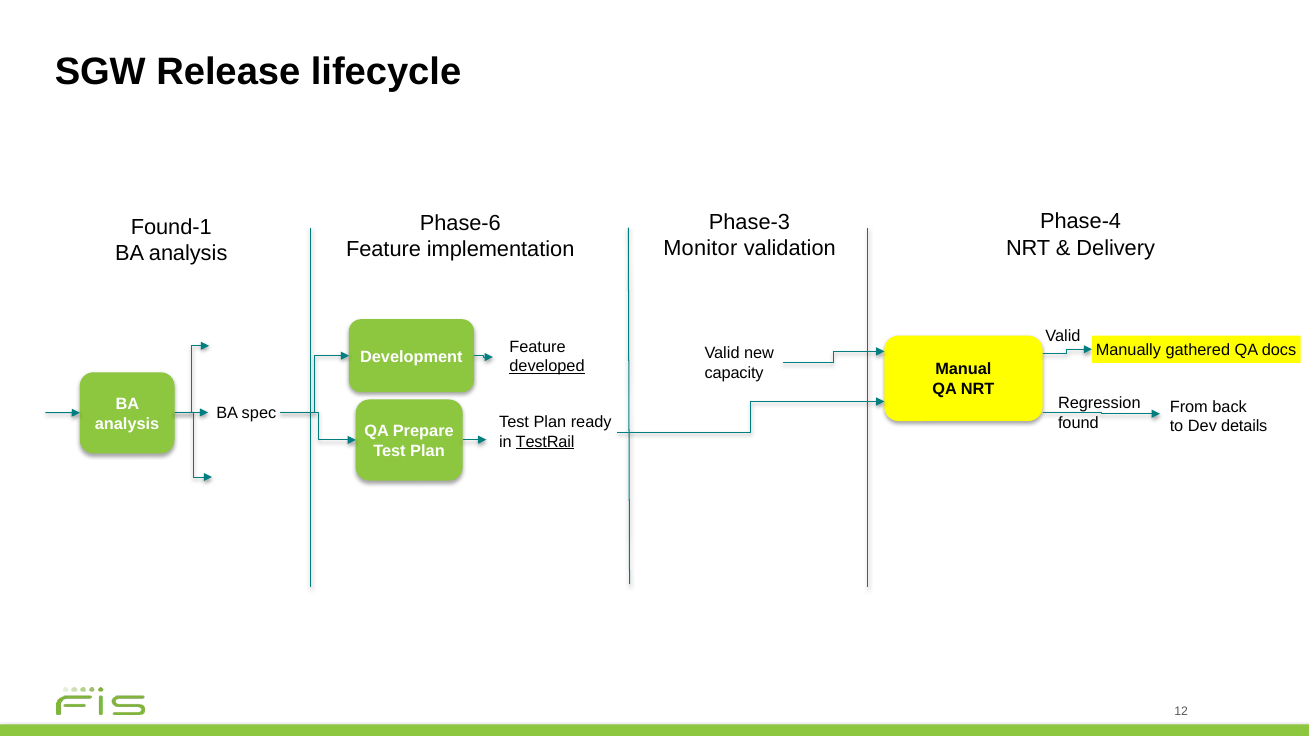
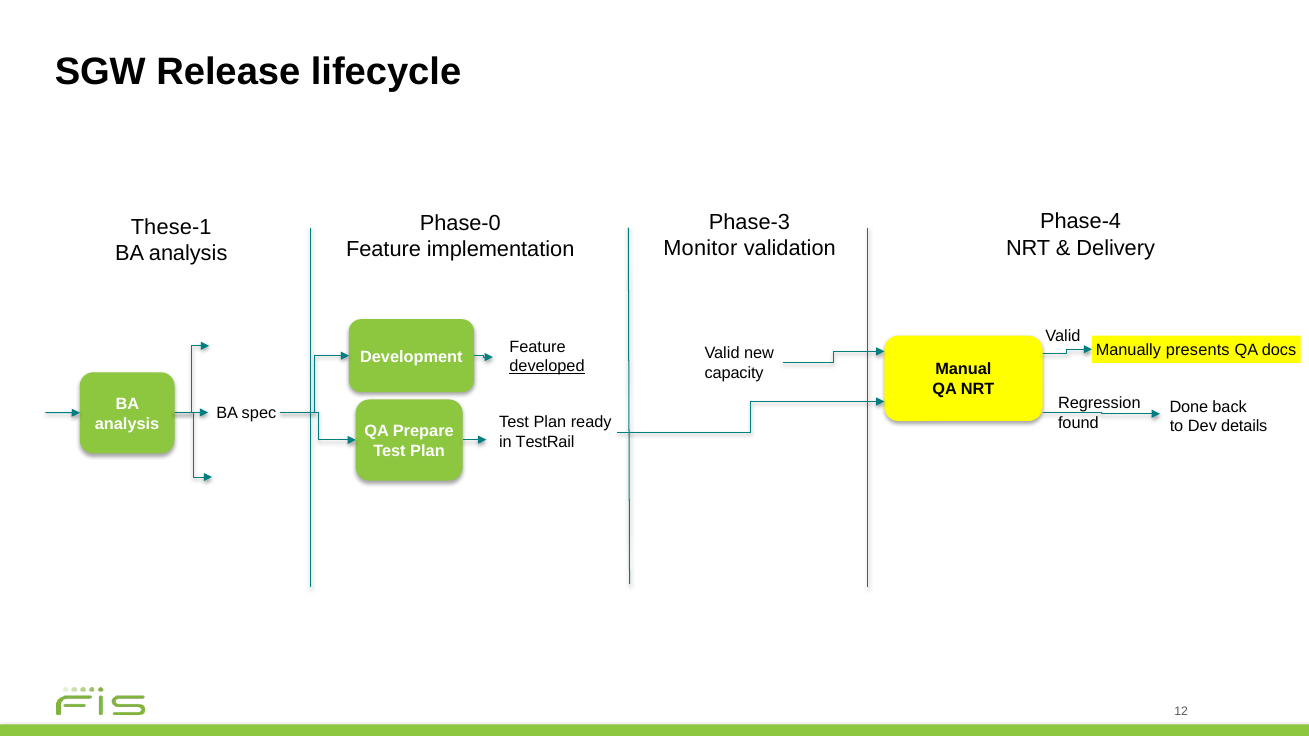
Phase-6: Phase-6 -> Phase-0 (460, 223)
Found-1: Found-1 -> These-1 (171, 227)
gathered: gathered -> presents (1198, 351)
From: From -> Done (1189, 407)
TestRail underline: present -> none (545, 442)
